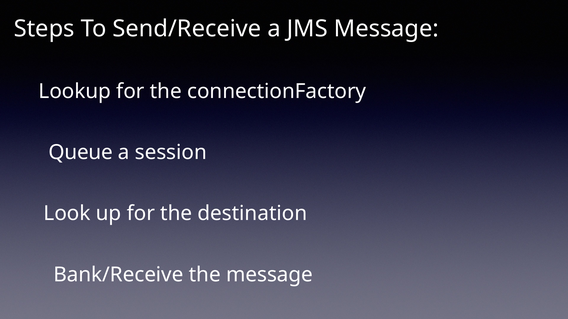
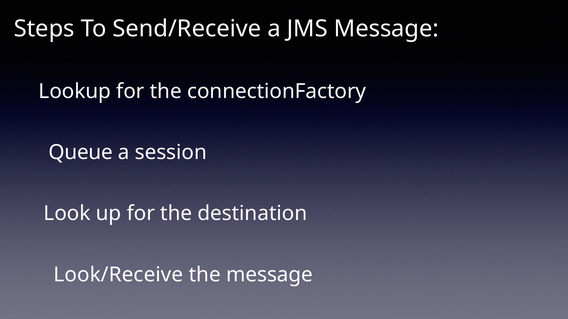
Bank/Receive: Bank/Receive -> Look/Receive (118, 275)
